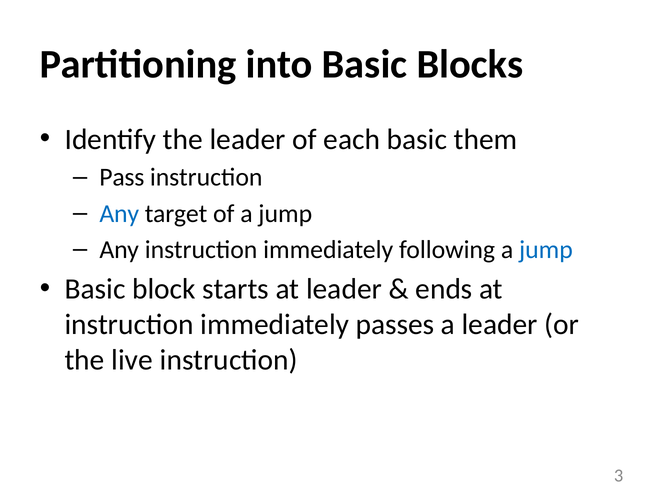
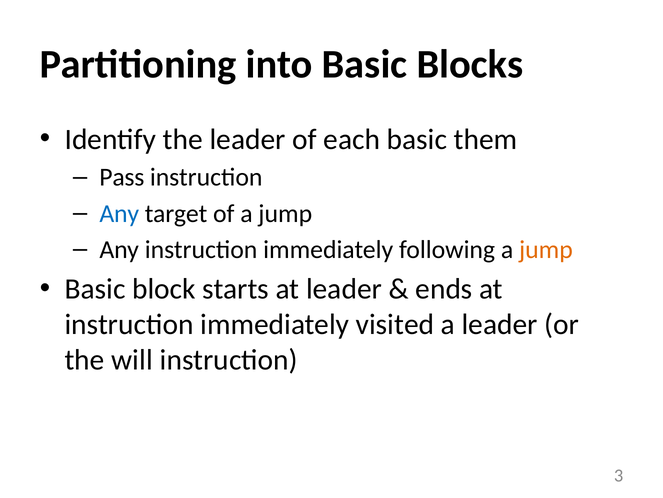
jump colour: blue -> orange (546, 249)
passes: passes -> visited (395, 324)
live: live -> will (132, 359)
